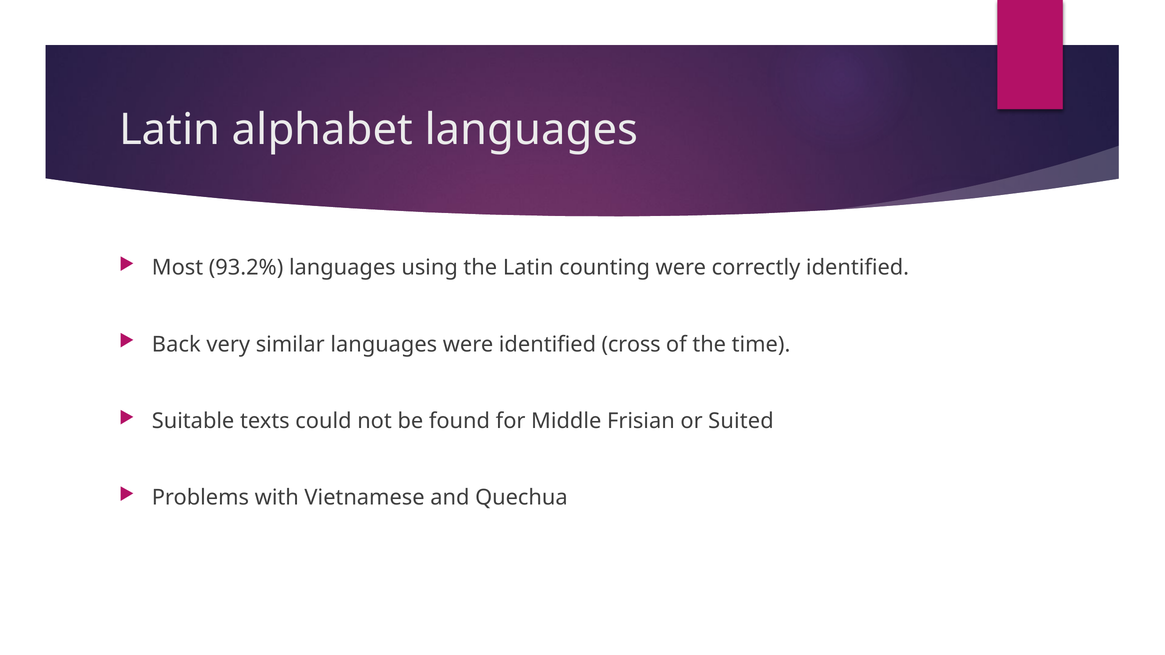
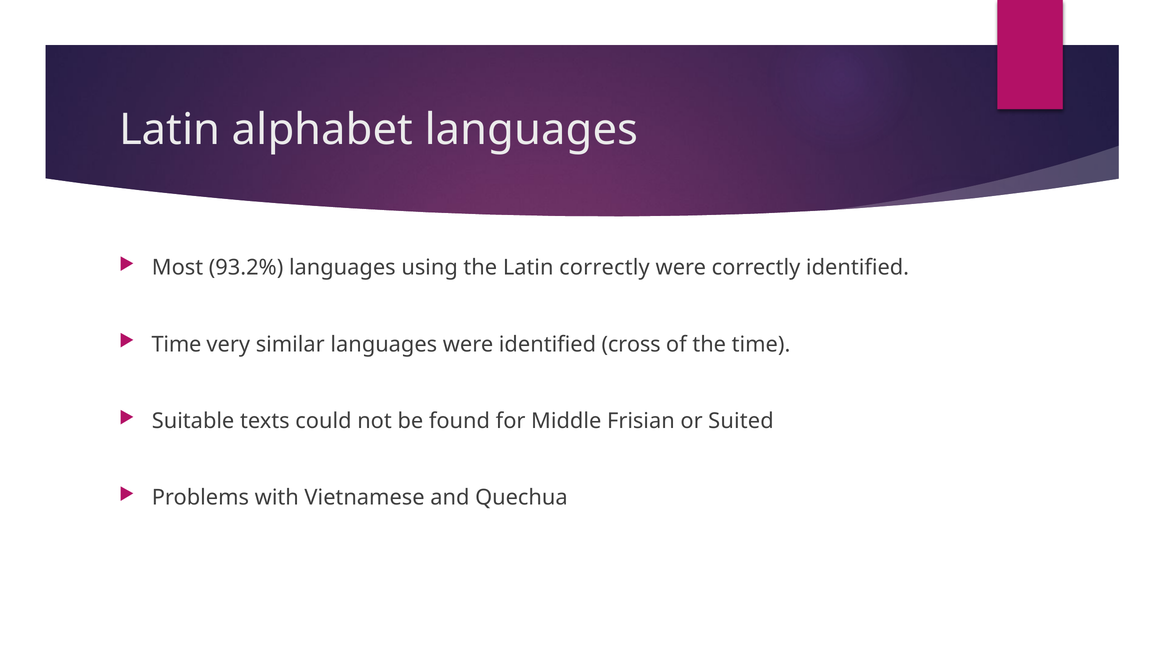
Latin counting: counting -> correctly (604, 268)
Back: Back -> Time (176, 344)
